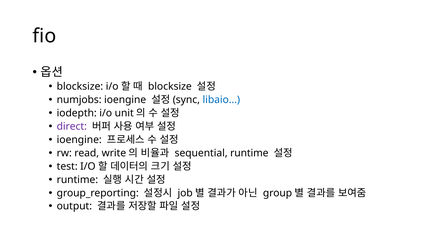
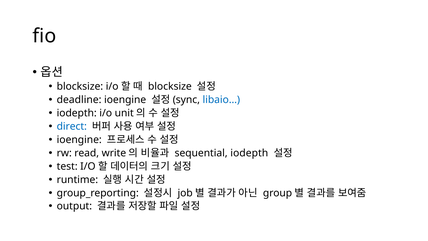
numjobs: numjobs -> deadline (79, 100)
direct colour: purple -> blue (72, 126)
sequential runtime: runtime -> iodepth (249, 153)
